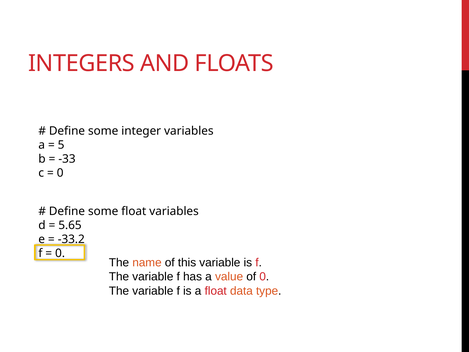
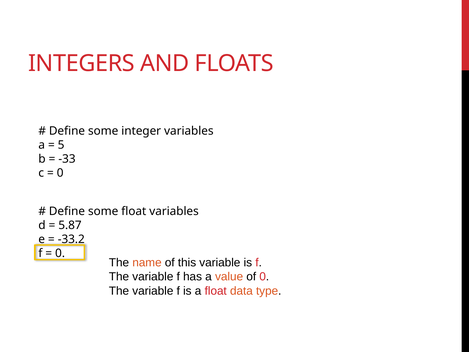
5.65: 5.65 -> 5.87 (70, 225)
